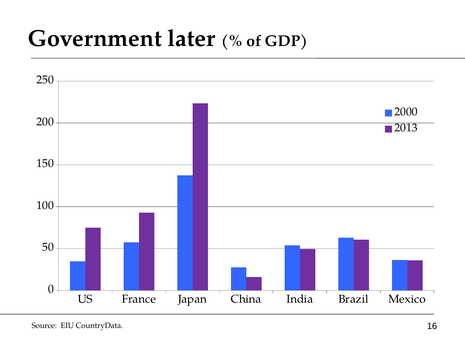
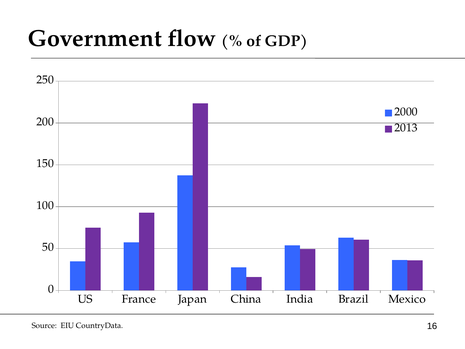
later: later -> flow (192, 38)
